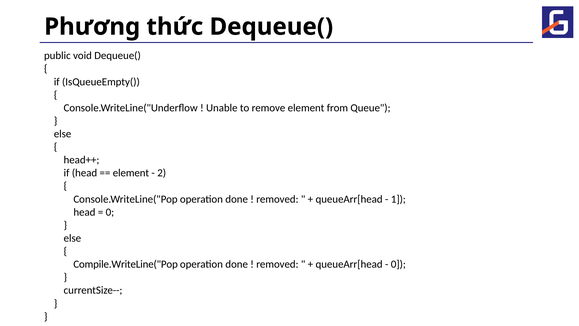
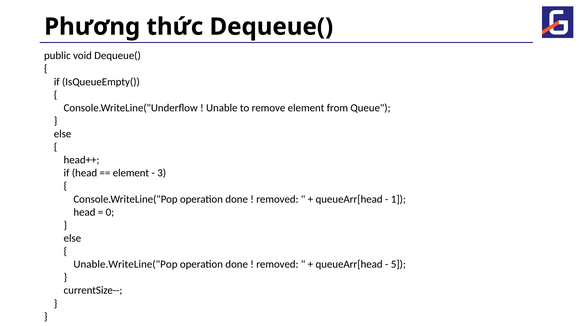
2: 2 -> 3 (162, 173)
Compile.WriteLine("Pop: Compile.WriteLine("Pop -> Unable.WriteLine("Pop (125, 264)
0: 0 -> 5 (398, 264)
